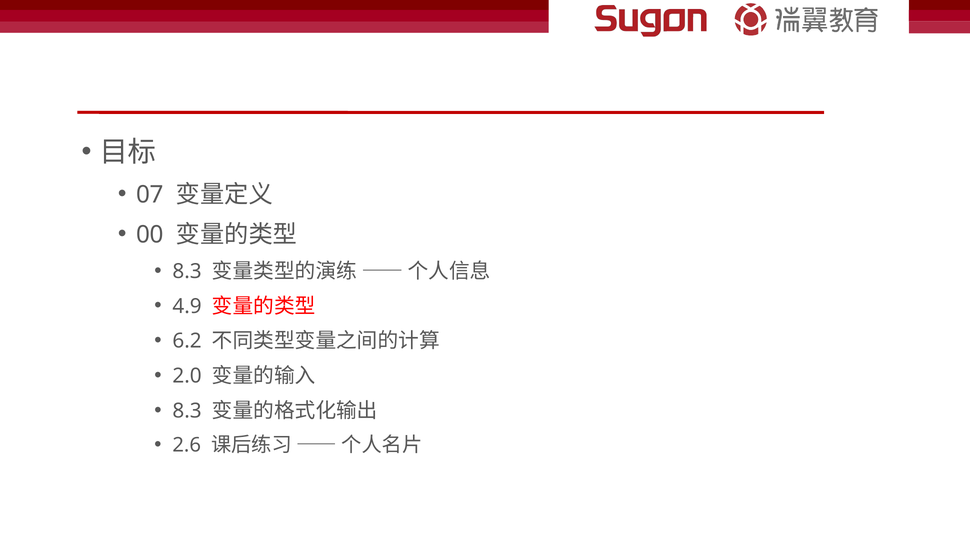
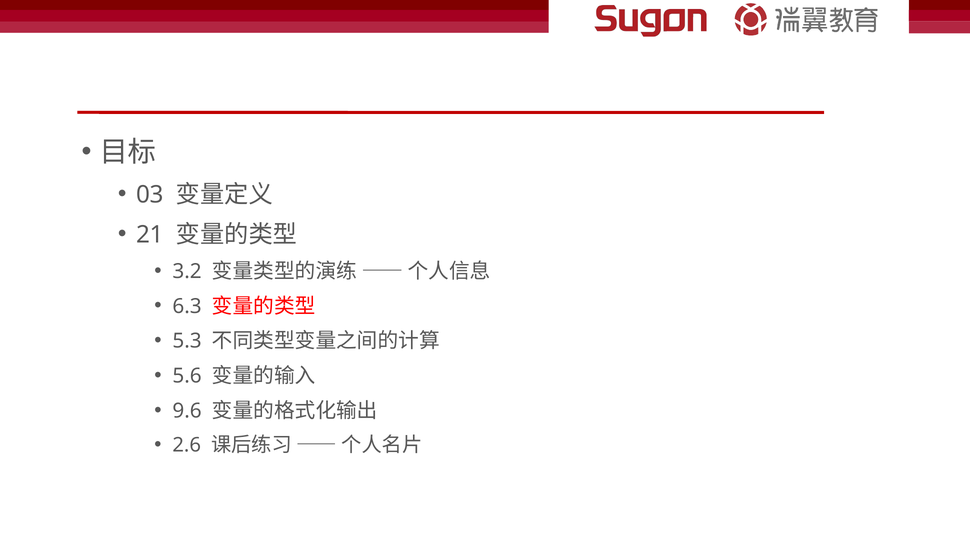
07: 07 -> 03 (150, 194)
00: 00 -> 21 (150, 234)
8.3: 8.3 -> 3.2 (187, 271)
4.9: 4.9 -> 6.3 (187, 306)
6.2: 6.2 -> 5.3 (187, 341)
2.0: 2.0 -> 5.6 (187, 376)
8.3: 8.3 -> 9.6 (187, 411)
